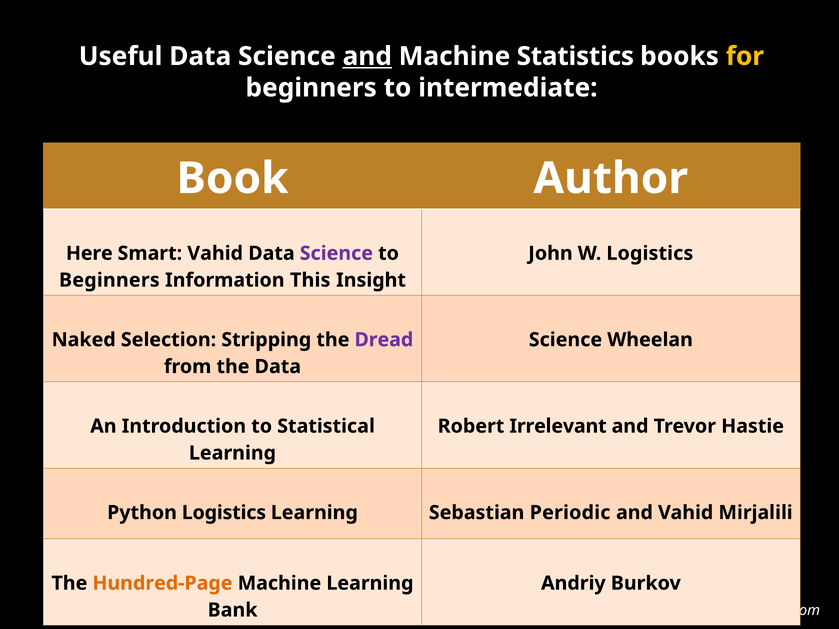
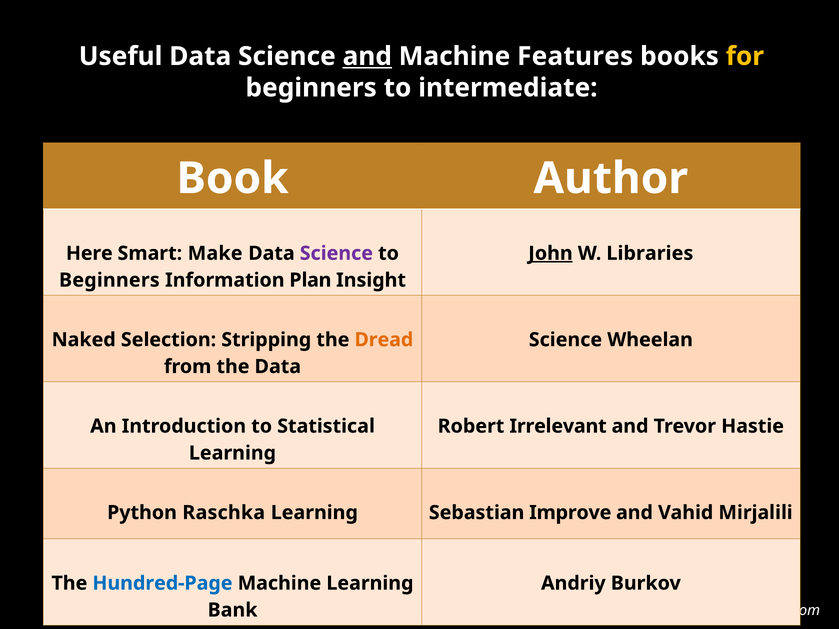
Statistics: Statistics -> Features (575, 56)
Smart Vahid: Vahid -> Make (215, 253)
John underline: none -> present (551, 253)
W Logistics: Logistics -> Libraries (650, 253)
This: This -> Plan (310, 280)
Dread colour: purple -> orange (384, 340)
Python Logistics: Logistics -> Raschka (224, 513)
Periodic: Periodic -> Improve (570, 513)
Hundred-Page colour: orange -> blue (162, 583)
